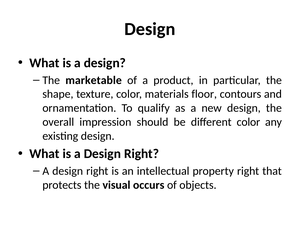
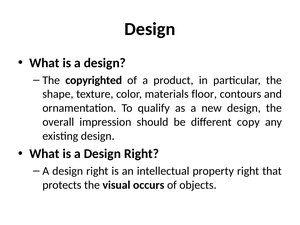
marketable: marketable -> copyrighted (94, 80)
different color: color -> copy (248, 122)
